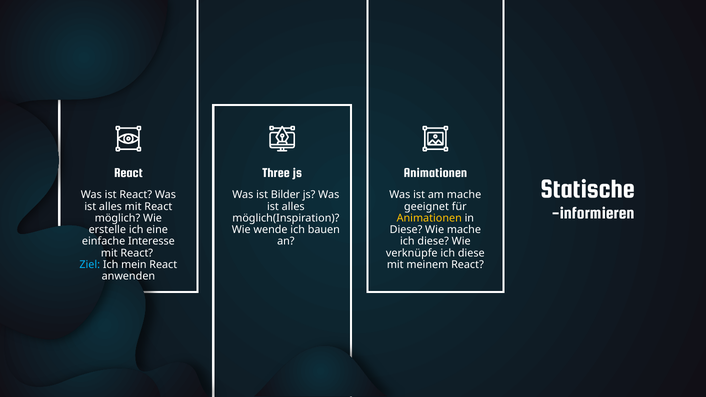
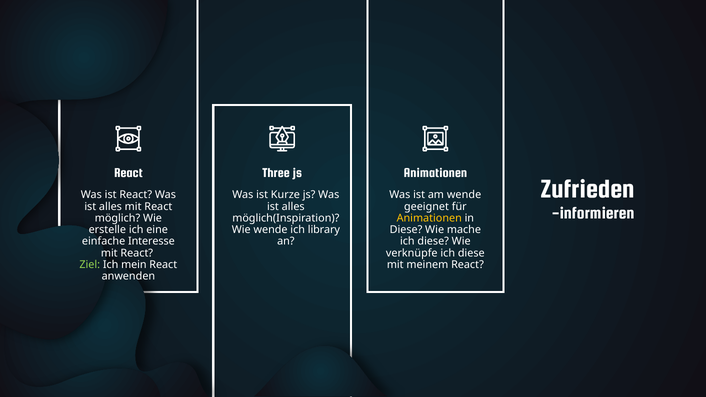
Statische: Statische -> Zufrieden (587, 189)
Bilder: Bilder -> Kurze (285, 195)
am mache: mache -> wende (464, 195)
bauen: bauen -> library (324, 230)
Ziel colour: light blue -> light green (90, 265)
